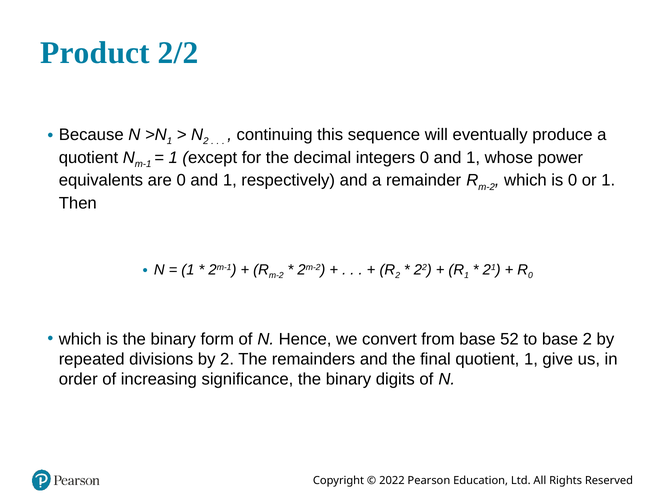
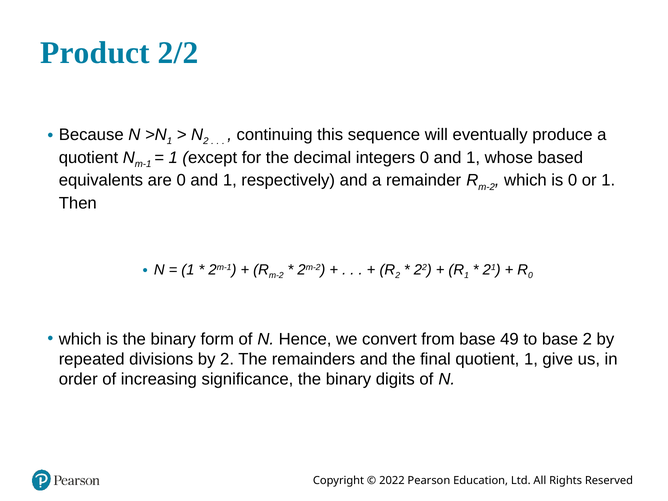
power: power -> based (560, 158)
52: 52 -> 49 (509, 339)
